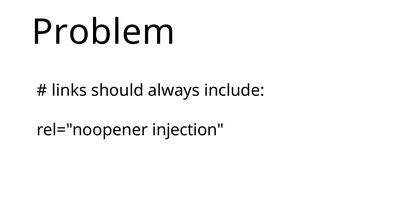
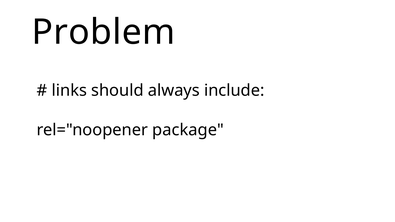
injection: injection -> package (188, 130)
